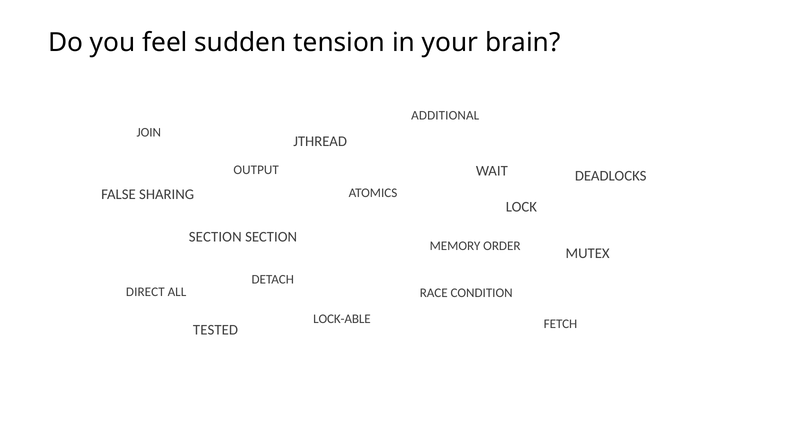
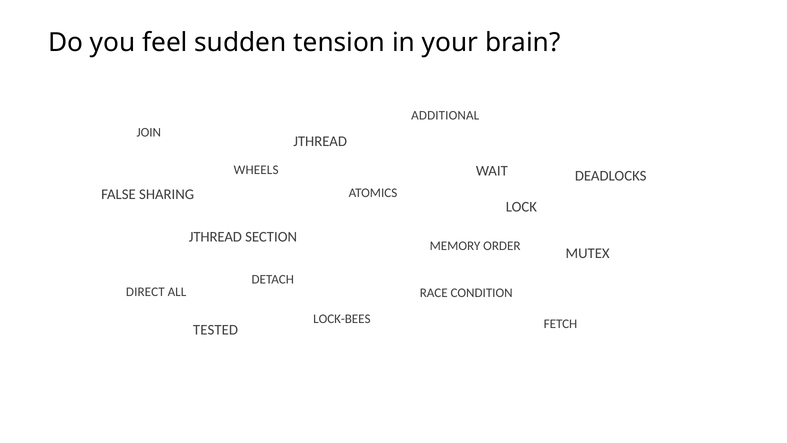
OUTPUT: OUTPUT -> WHEELS (256, 170)
SECTION: SECTION -> JTHREAD (215, 237)
LOCK-ABLE: LOCK-ABLE -> LOCK-BEES (342, 318)
